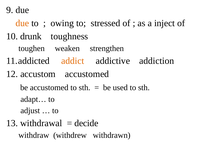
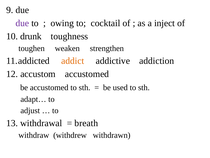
due colour: orange -> purple (22, 23)
stressed: stressed -> cocktail (105, 23)
decide: decide -> breath (86, 123)
